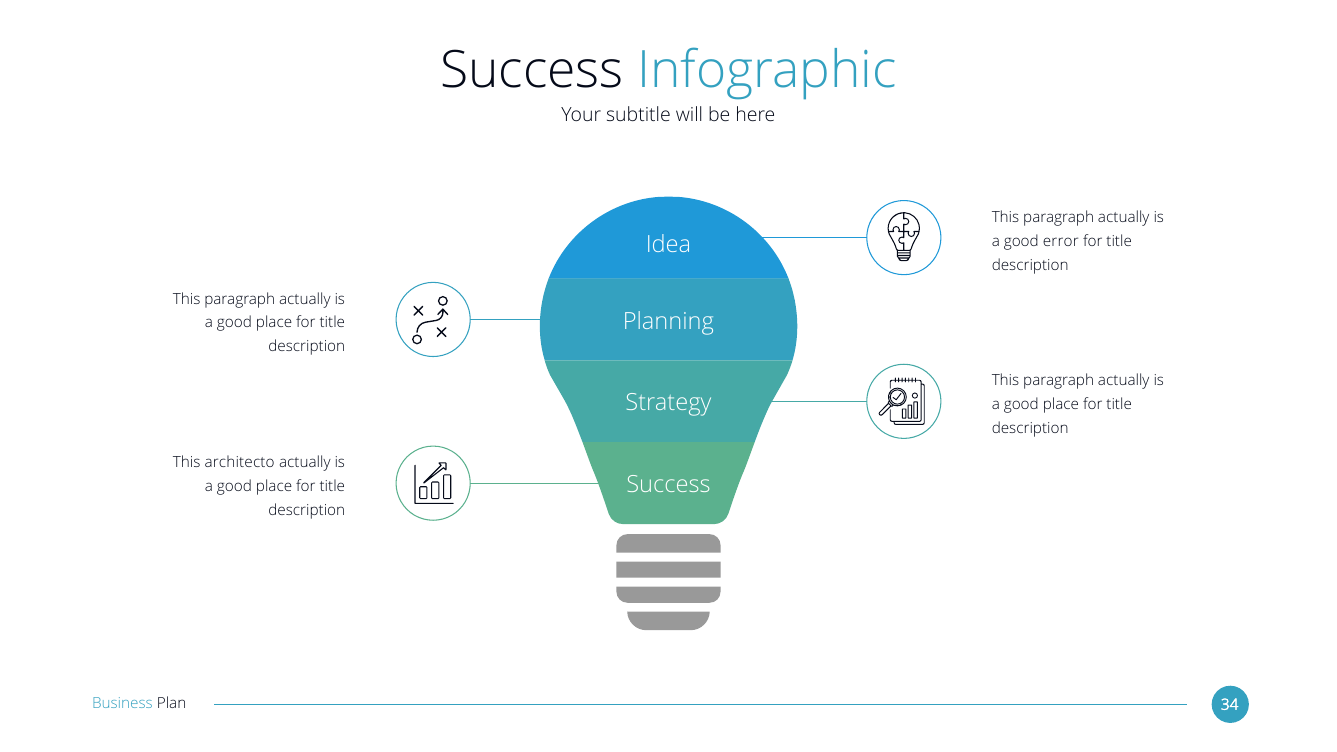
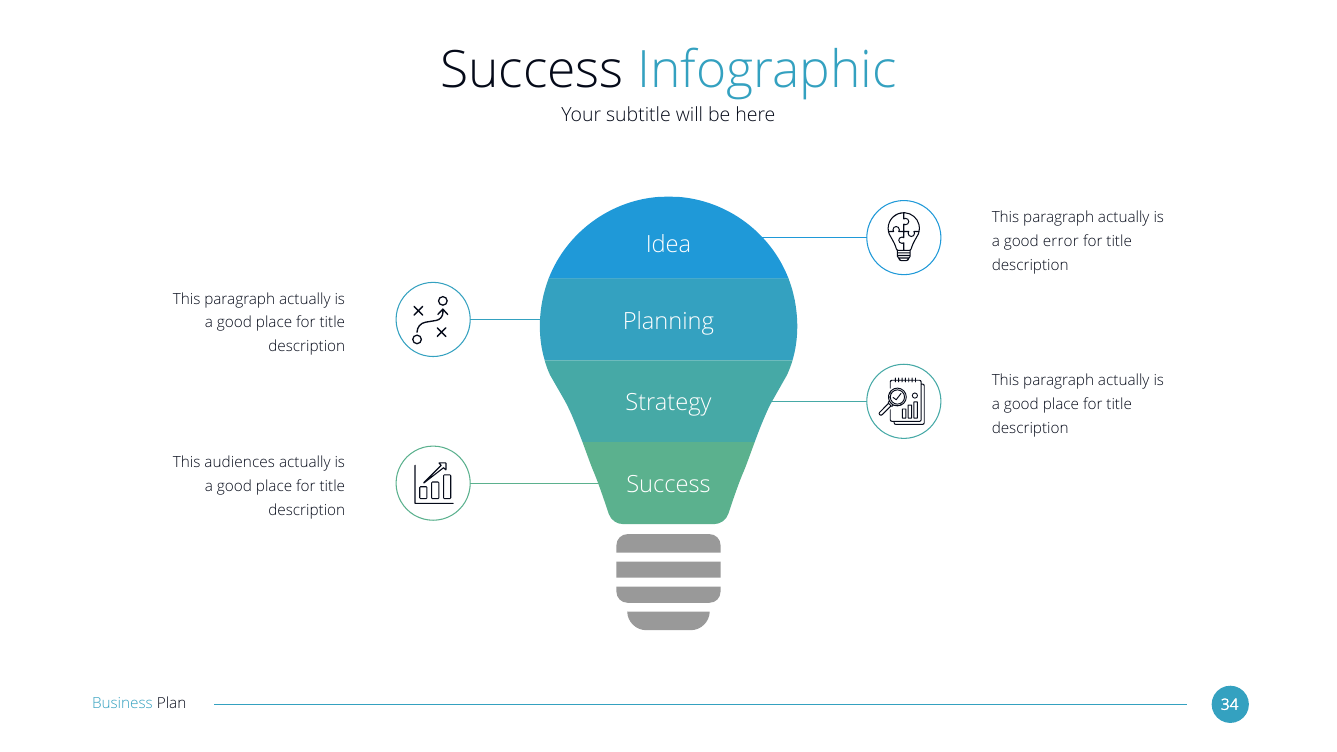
architecto: architecto -> audiences (240, 463)
